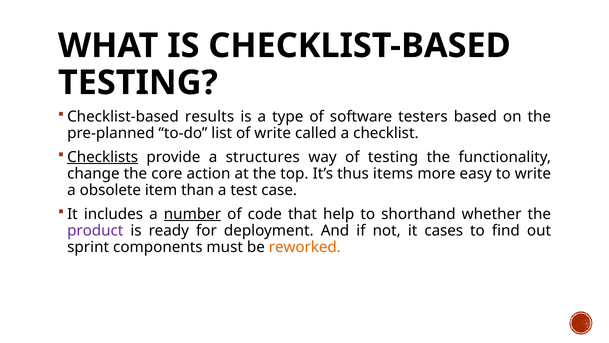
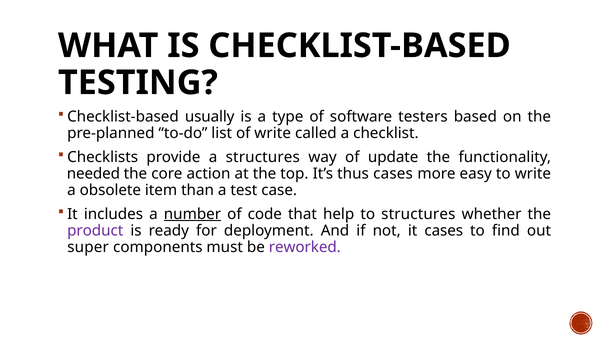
results: results -> usually (210, 116)
Checklists underline: present -> none (103, 157)
of testing: testing -> update (393, 157)
change: change -> needed (93, 173)
thus items: items -> cases (393, 173)
to shorthand: shorthand -> structures (418, 214)
sprint: sprint -> super (88, 247)
reworked colour: orange -> purple (305, 247)
